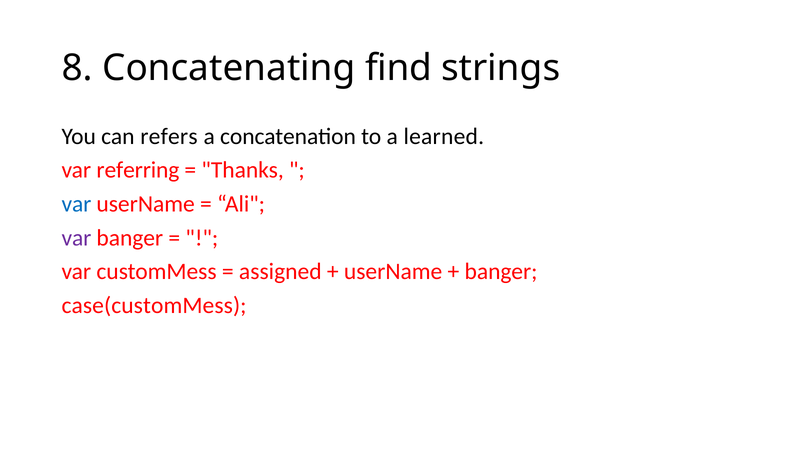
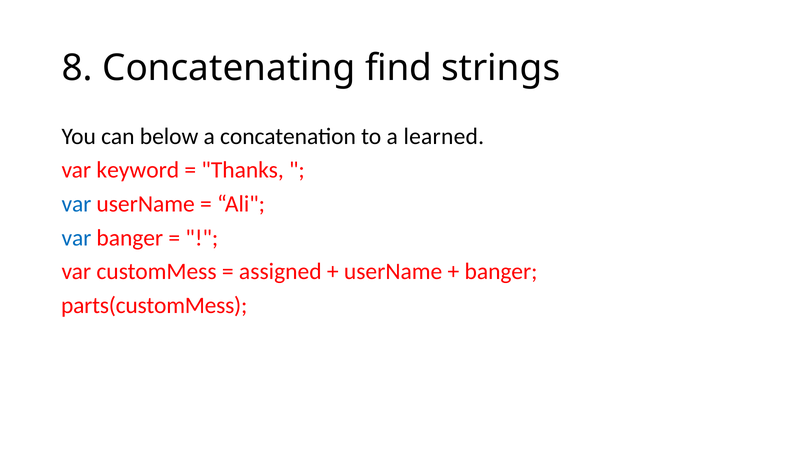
refers: refers -> below (169, 136)
referring: referring -> keyword (138, 170)
var colour: purple -> blue (76, 238)
case(customMess: case(customMess -> parts(customMess (154, 305)
